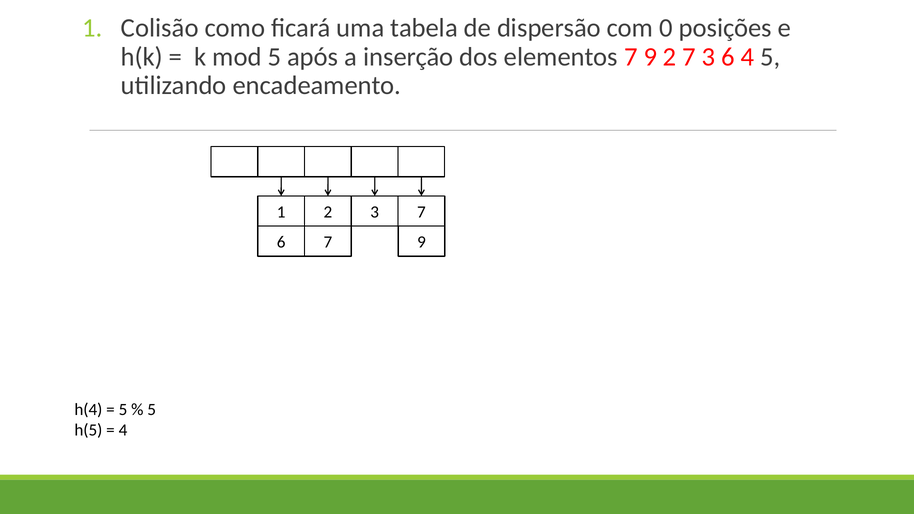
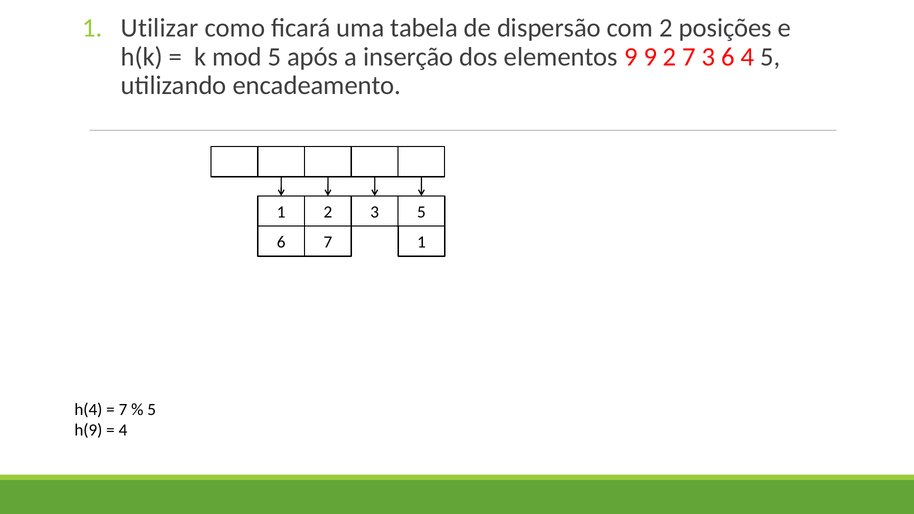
Colisão: Colisão -> Utilizar (160, 28)
com 0: 0 -> 2 (666, 28)
elementos 7: 7 -> 9 (631, 57)
1 7: 7 -> 5 (421, 212)
6 9: 9 -> 1 (421, 242)
5: 5 -> 7 (123, 410)
h(5: h(5 -> h(9 (88, 430)
